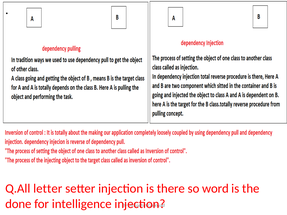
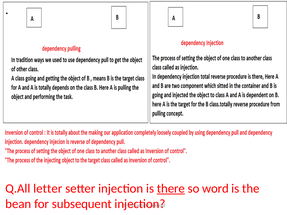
there underline: none -> present (171, 189)
done: done -> bean (18, 204)
intelligence: intelligence -> subsequent (82, 204)
